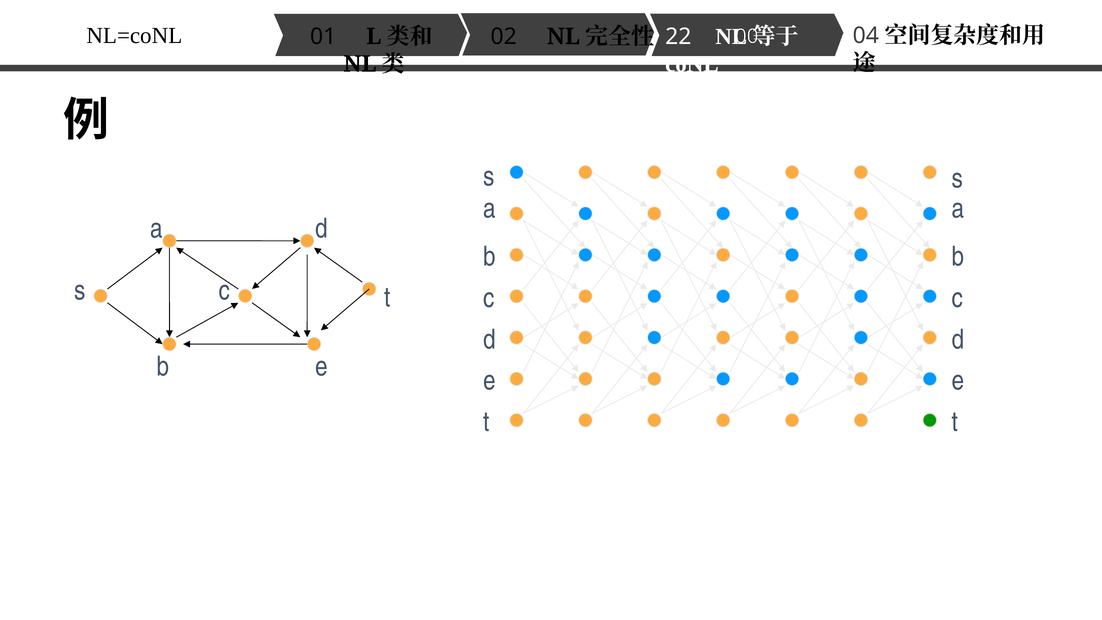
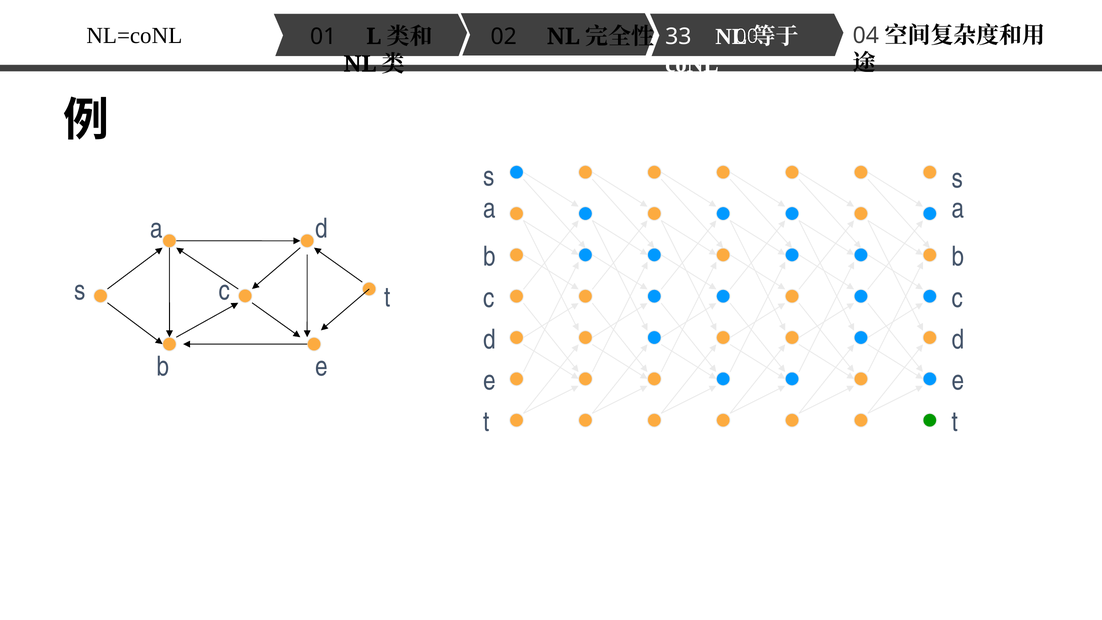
22: 22 -> 33 (678, 37)
